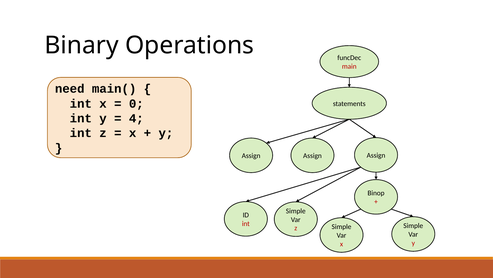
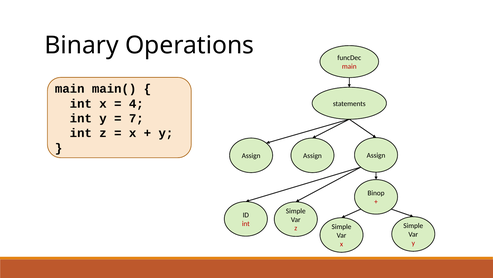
need: need -> main (70, 89)
0: 0 -> 4 (136, 103)
4: 4 -> 7 (136, 118)
